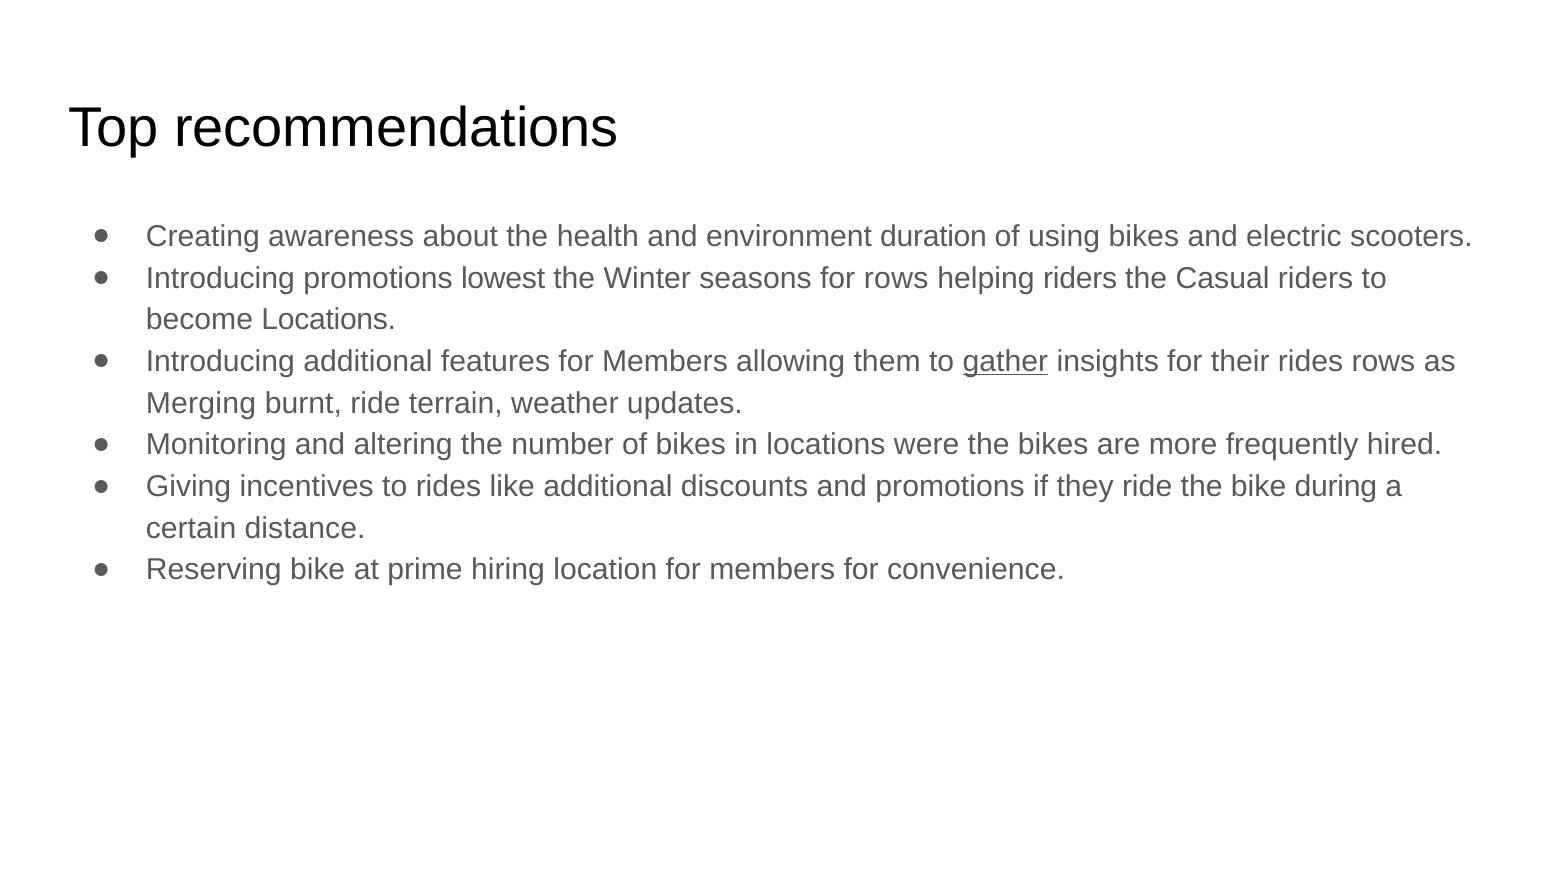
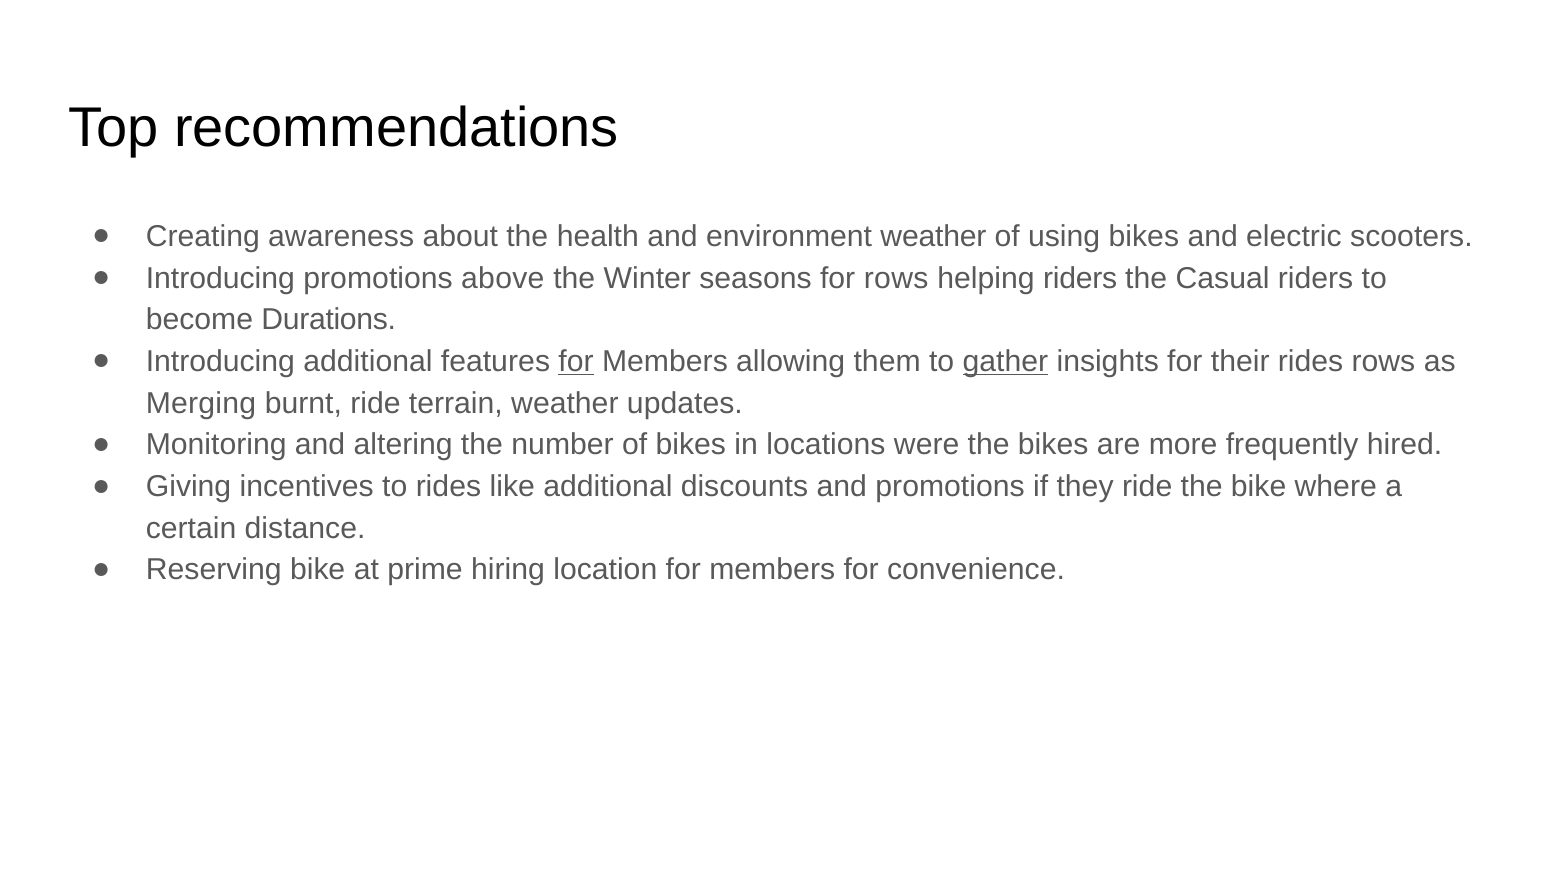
environment duration: duration -> weather (933, 237)
lowest: lowest -> above (503, 278)
become Locations: Locations -> Durations (329, 320)
for underline: none -> present (576, 362)
during: during -> where (1336, 487)
